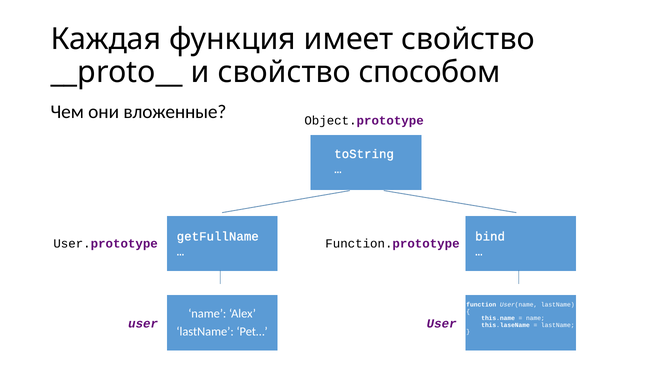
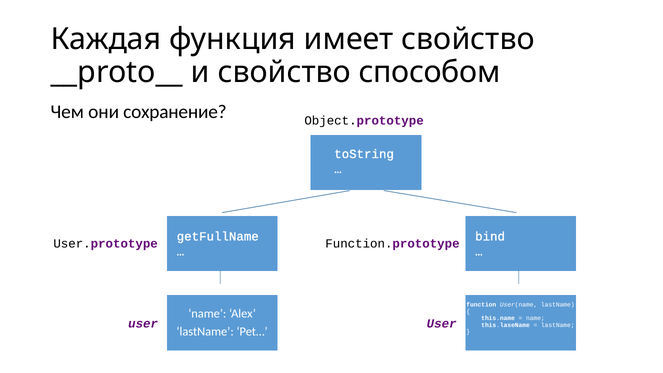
вложенные: вложенные -> сохранение (175, 112)
